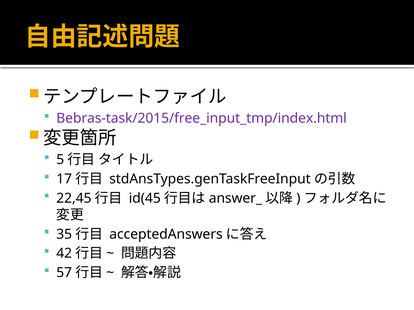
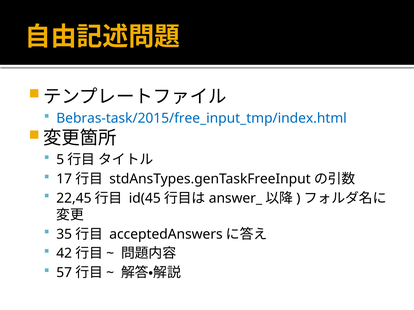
Bebras-task/2015/free_input_tmp/index.html colour: purple -> blue (202, 119)
